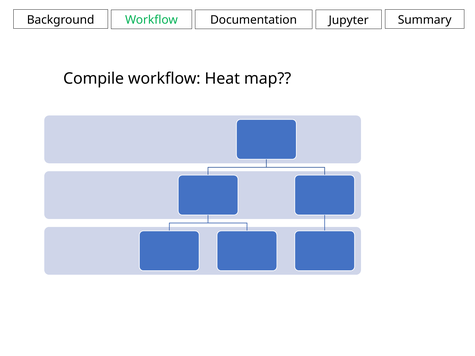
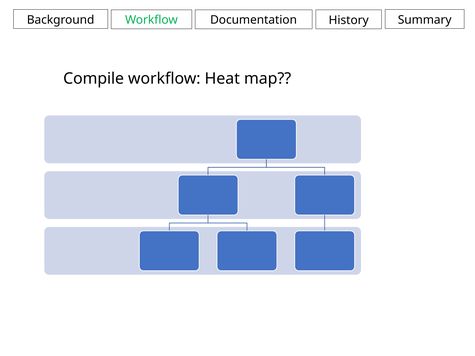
Jupyter: Jupyter -> History (349, 20)
